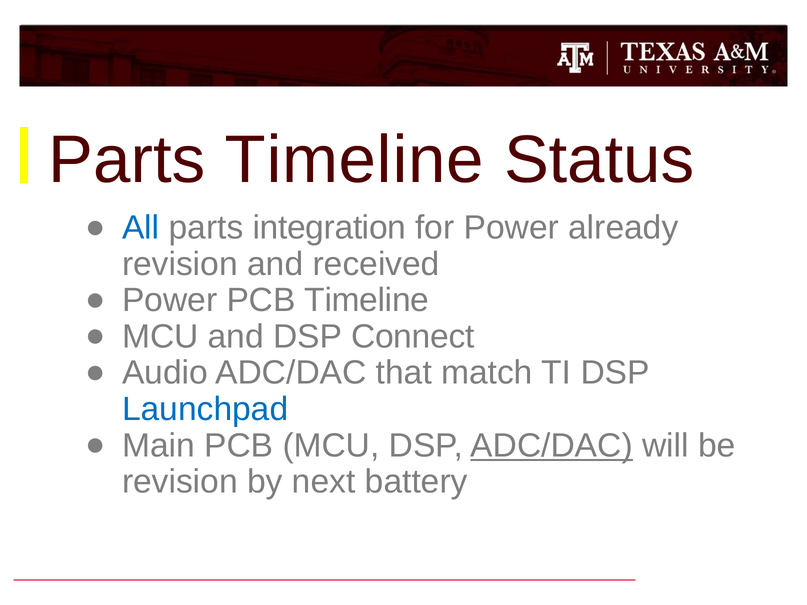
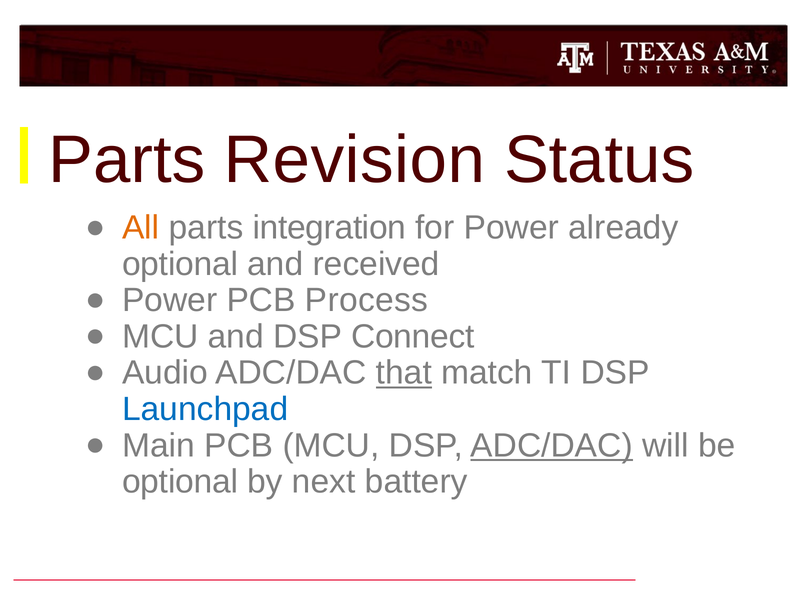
Parts Timeline: Timeline -> Revision (354, 160)
All colour: blue -> orange (141, 228)
revision: revision -> optional (180, 264)
PCB Timeline: Timeline -> Process (366, 300)
that underline: none -> present (404, 373)
revision: revision -> optional (180, 482)
